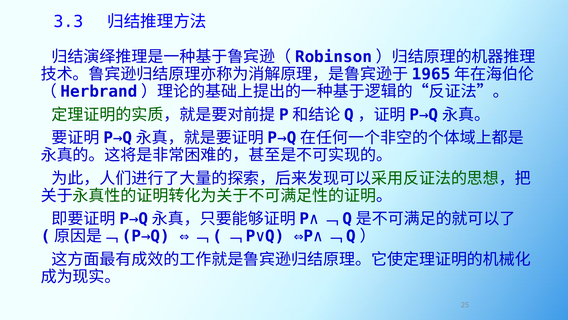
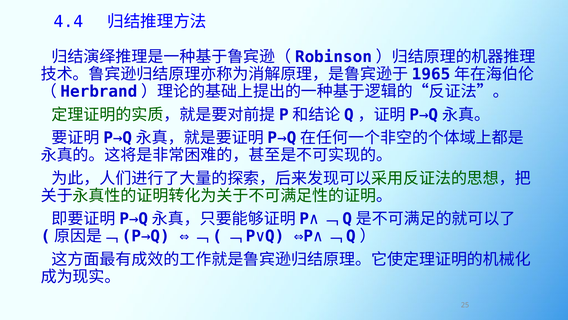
3.3: 3.3 -> 4.4 (68, 22)
